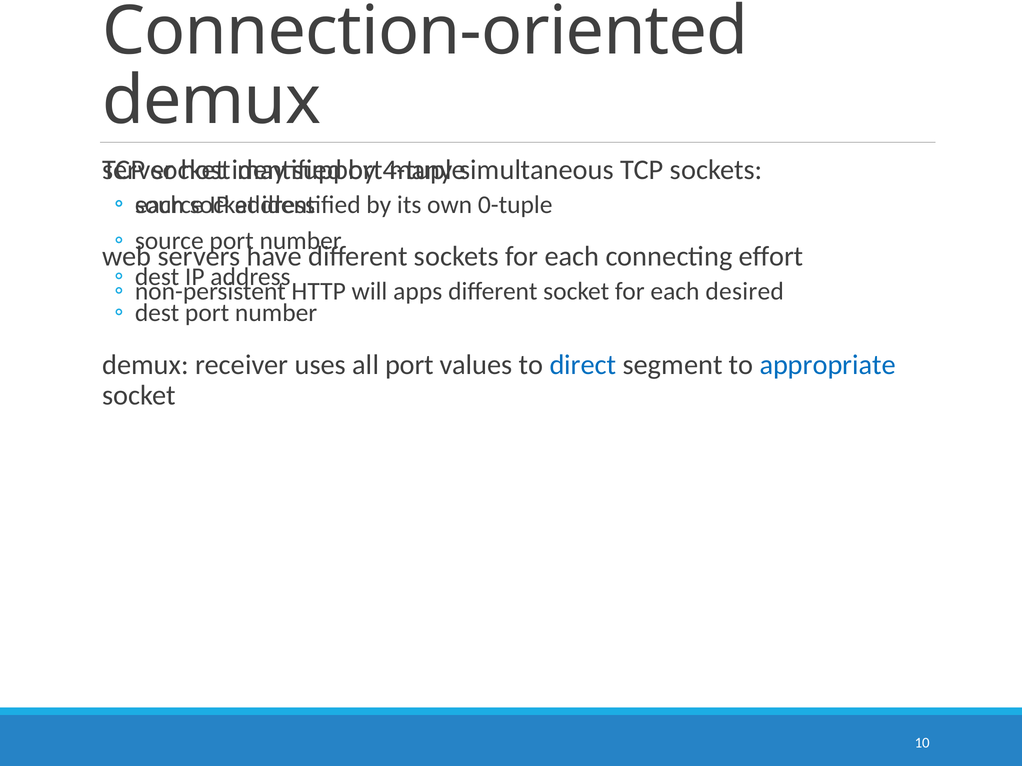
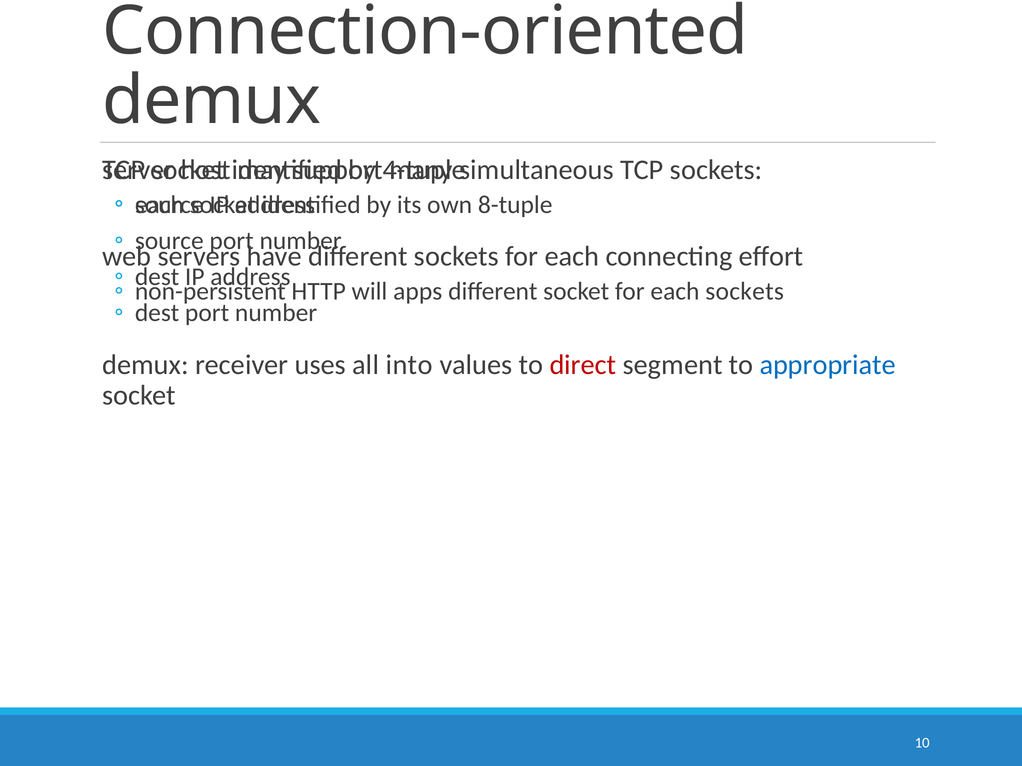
0-tuple: 0-tuple -> 8-tuple (515, 205)
each desired: desired -> sockets (745, 291)
all port: port -> into (409, 365)
direct colour: blue -> red (583, 365)
